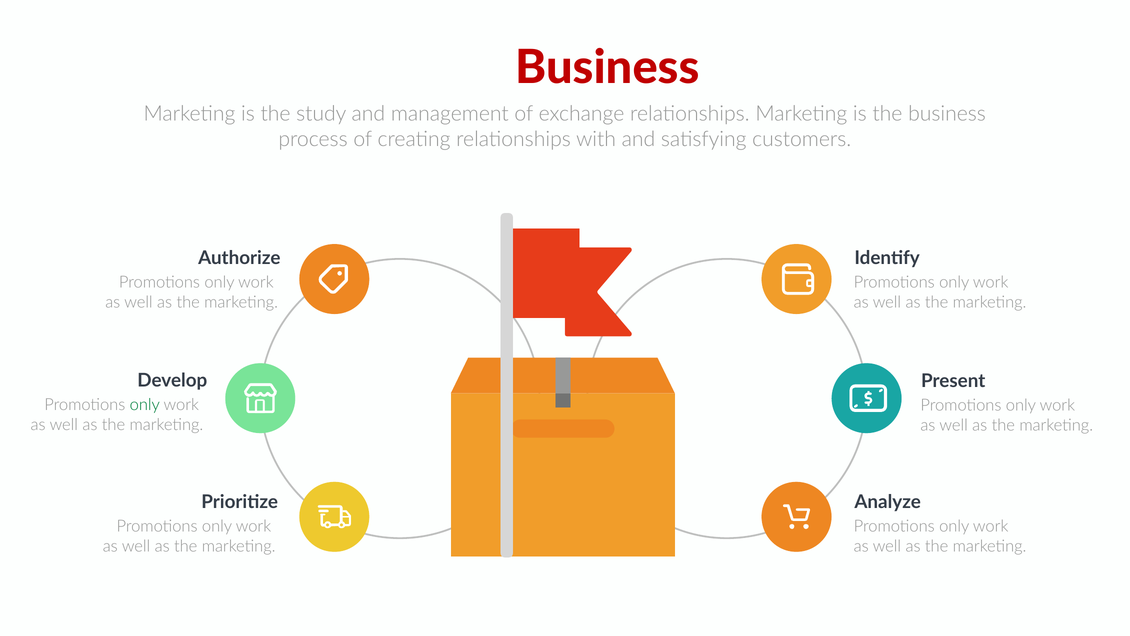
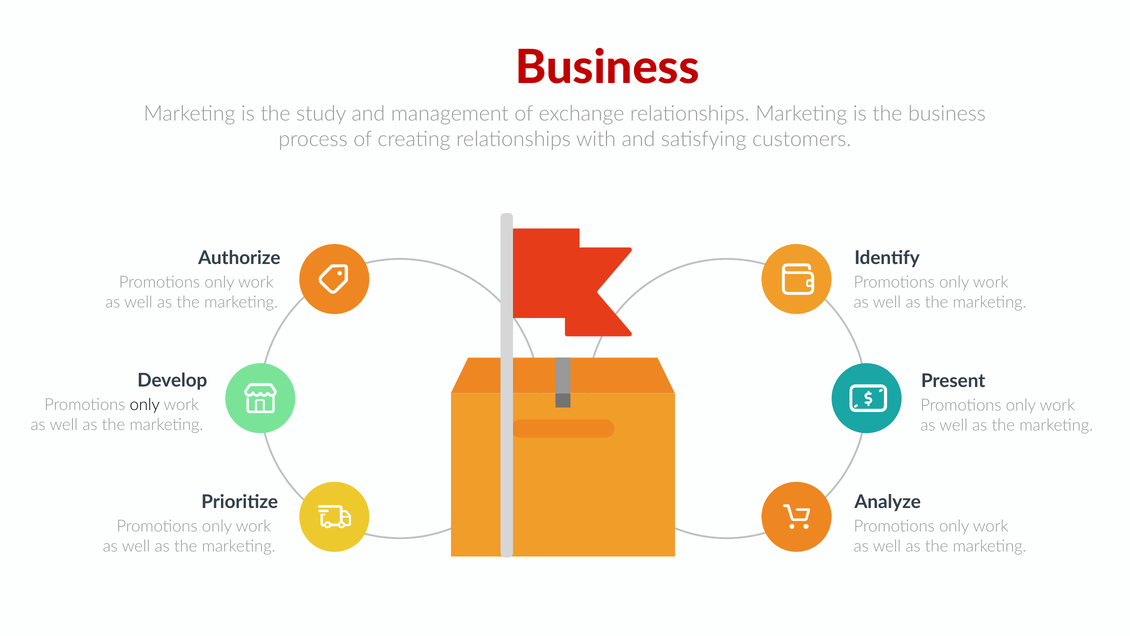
only colour: green -> black (145, 405)
